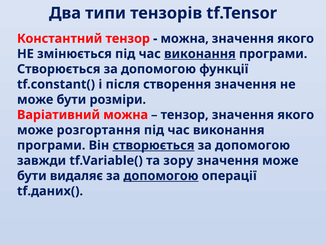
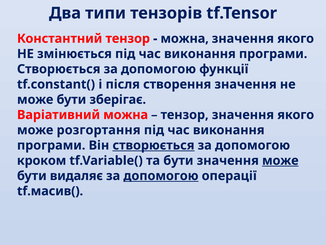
виконання underline: present -> none (200, 54)
розміри: розміри -> зберігає (118, 99)
завжди: завжди -> кроком (42, 160)
та зору: зору -> бути (178, 160)
може underline: none -> present (280, 160)
tf.даних(: tf.даних( -> tf.масив( (50, 191)
